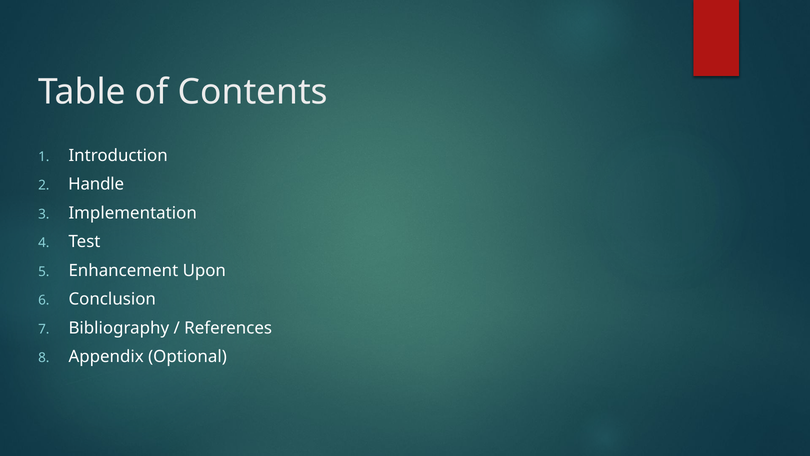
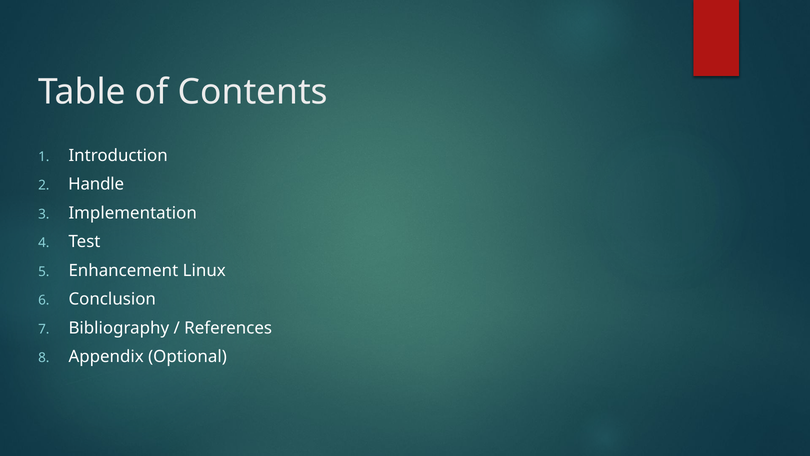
Upon: Upon -> Linux (204, 270)
